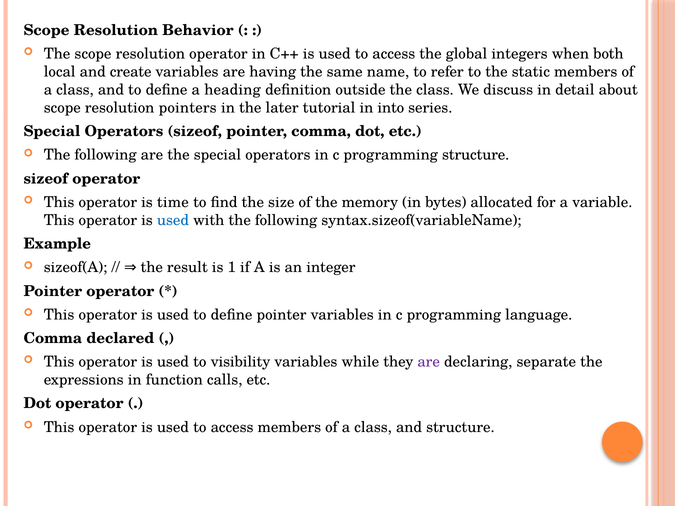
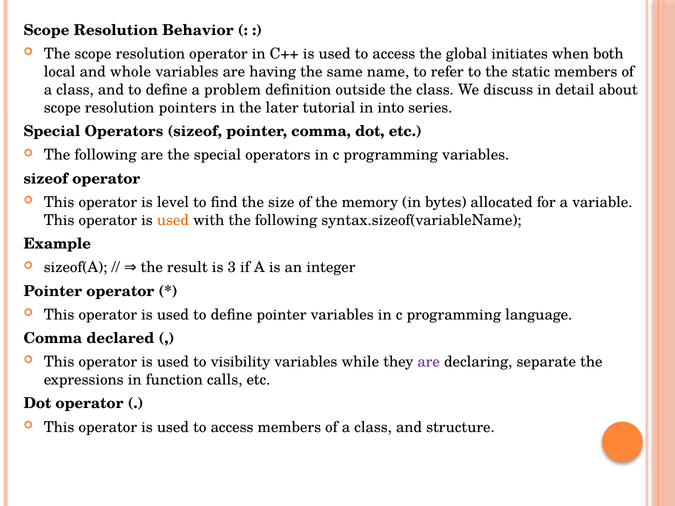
integers: integers -> initiates (520, 54)
create: create -> whole (131, 72)
heading: heading -> problem (233, 90)
programming structure: structure -> variables (476, 155)
time: time -> level (173, 202)
used colour: blue -> orange (173, 220)
1: 1 -> 3 (232, 268)
